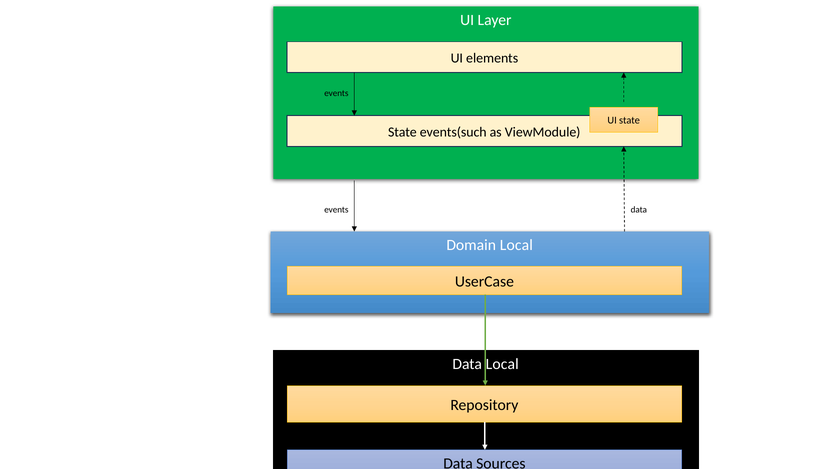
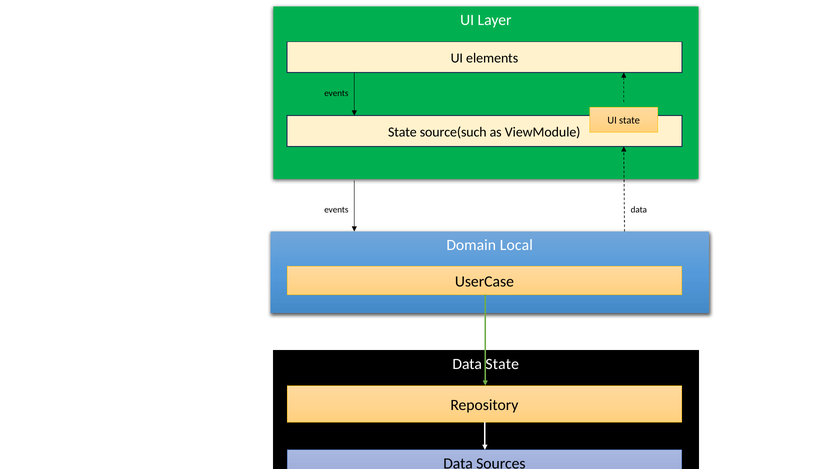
events(such: events(such -> source(such (453, 132)
Data Local: Local -> State (502, 364)
